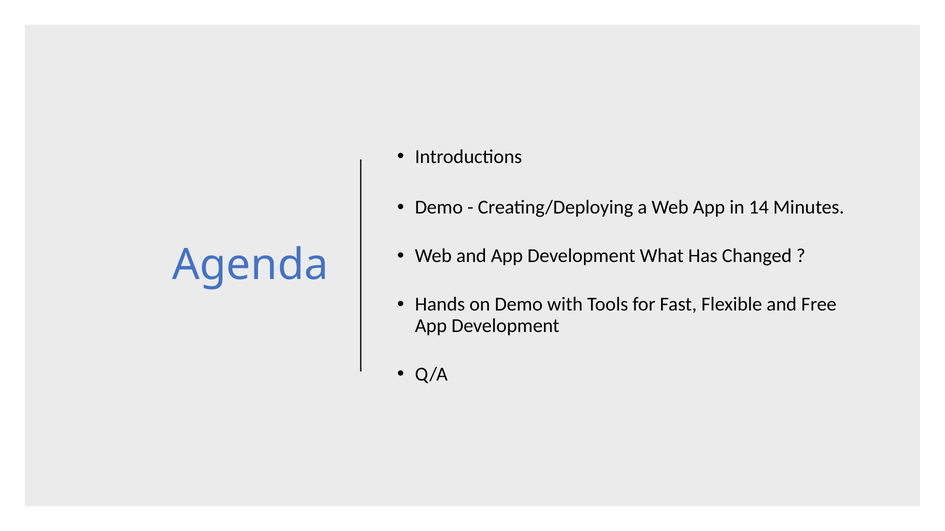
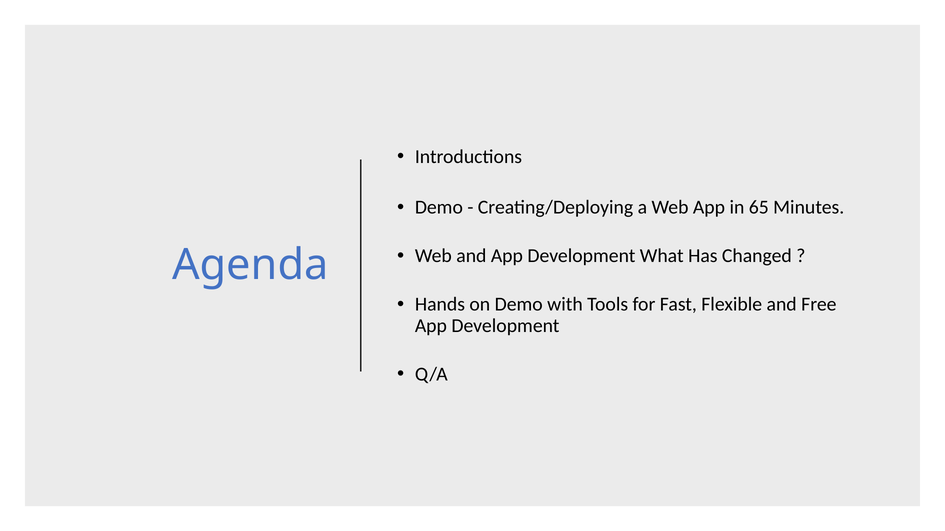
14: 14 -> 65 (759, 208)
